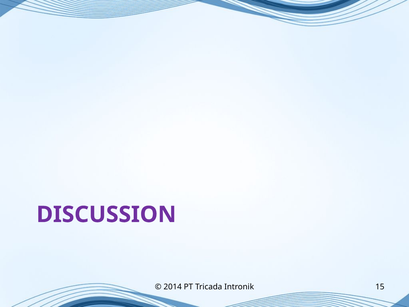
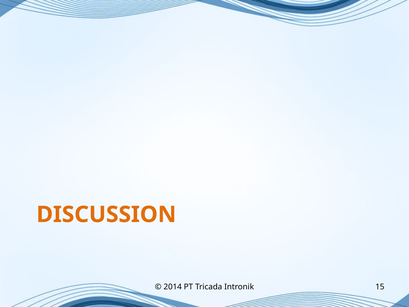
DISCUSSION colour: purple -> orange (106, 214)
